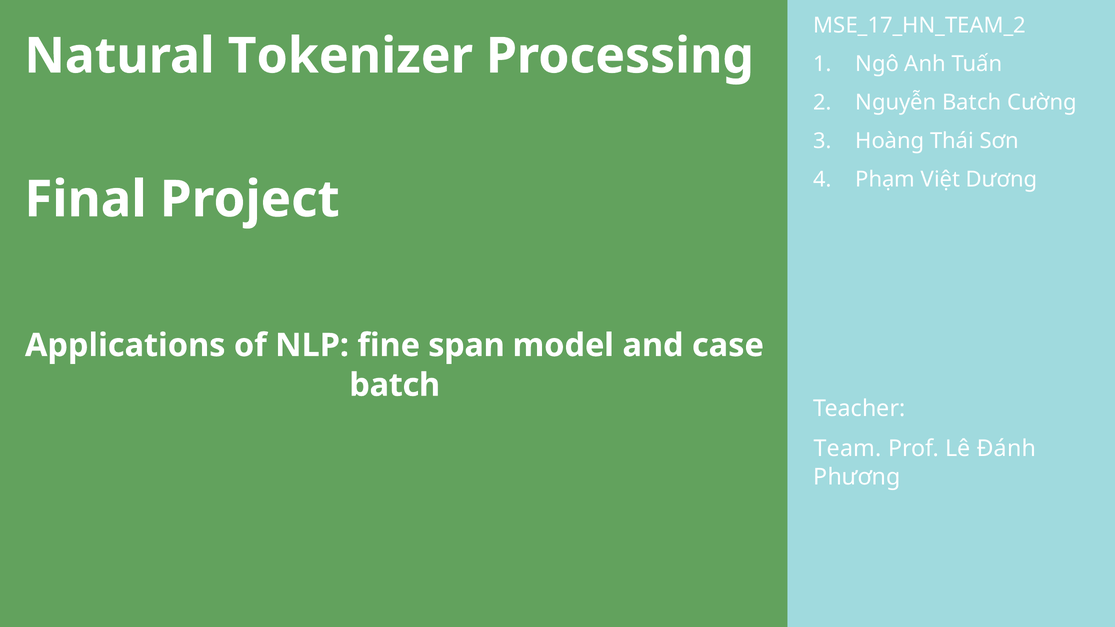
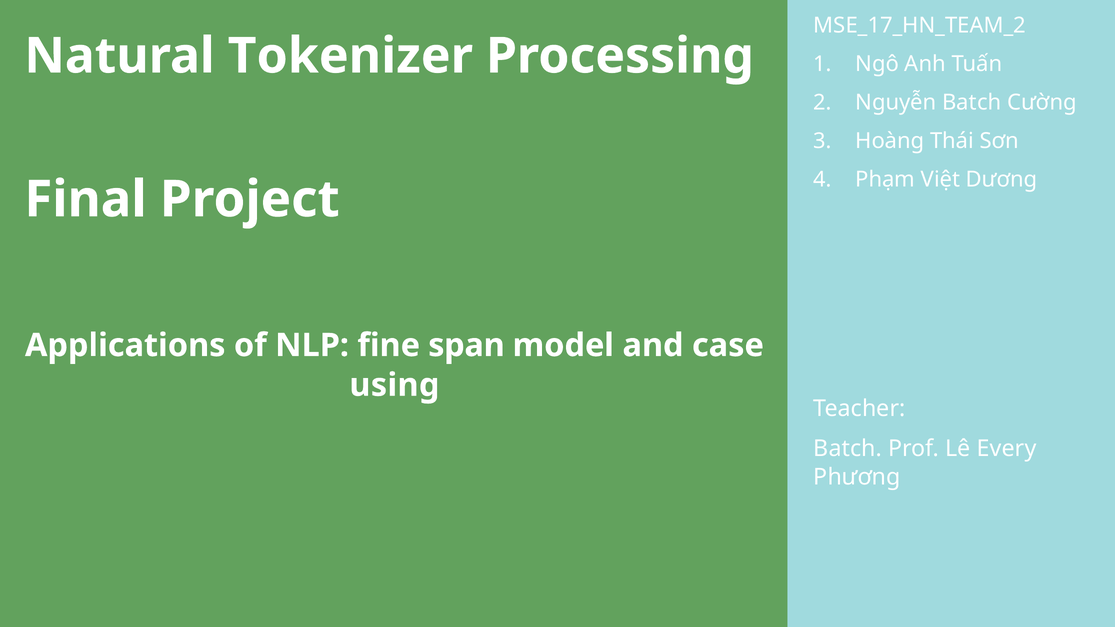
batch: batch -> using (394, 385)
Team: Team -> Batch (848, 449)
Đánh: Đánh -> Every (1007, 449)
